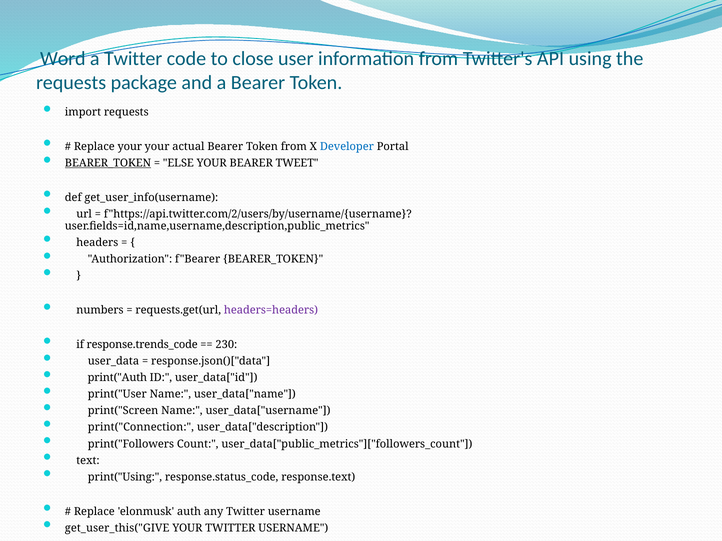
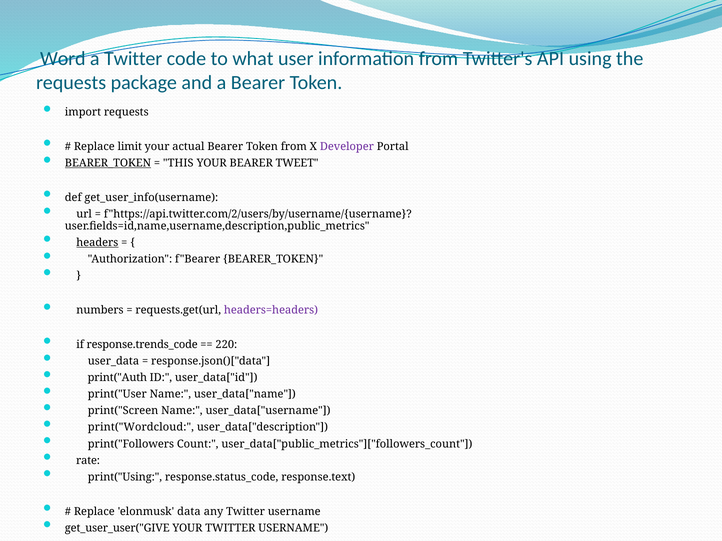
close: close -> what (253, 59)
Replace your: your -> limit (130, 147)
Developer colour: blue -> purple (347, 147)
ELSE: ELSE -> THIS (178, 163)
headers underline: none -> present (97, 243)
230: 230 -> 220 (226, 345)
print("Connection: print("Connection -> print("Wordcloud (141, 428)
text: text -> rate (88, 461)
auth: auth -> data (189, 512)
get_user_this("GIVE: get_user_this("GIVE -> get_user_user("GIVE (117, 528)
